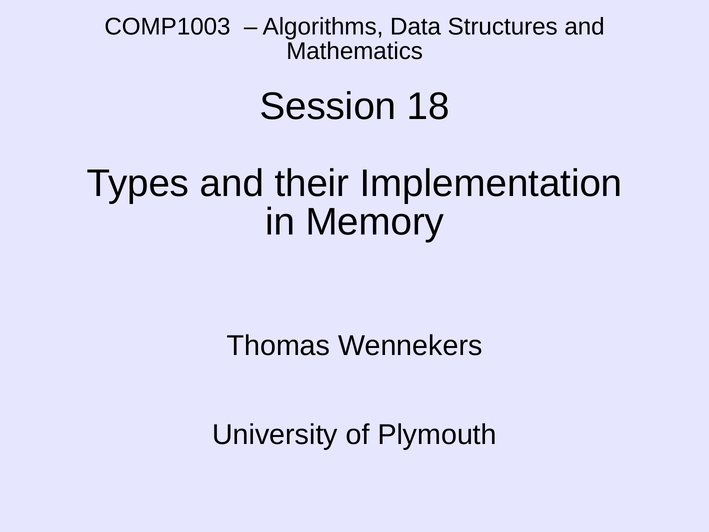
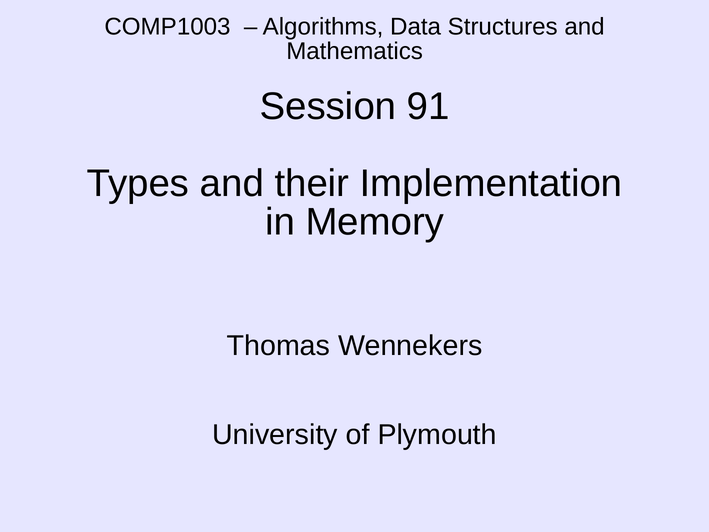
18: 18 -> 91 (428, 106)
